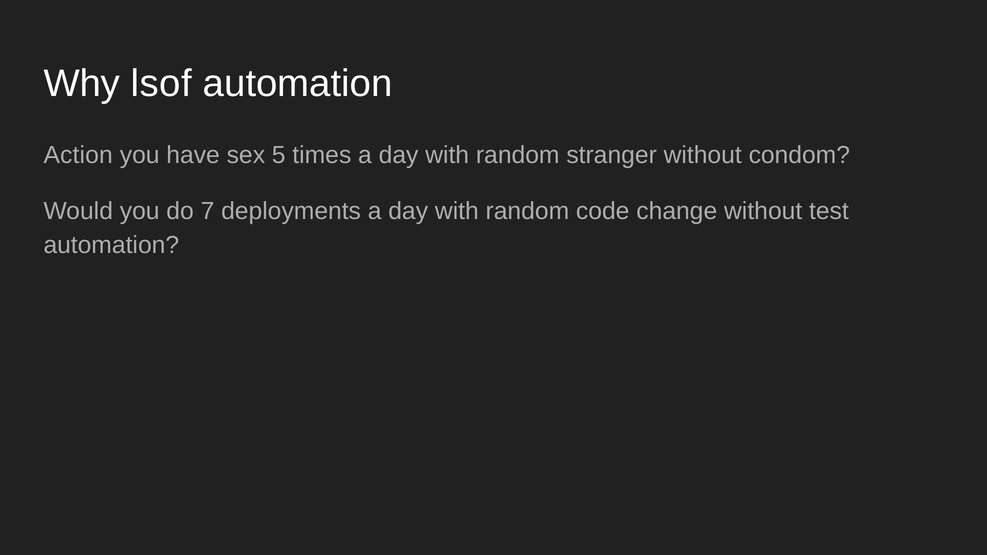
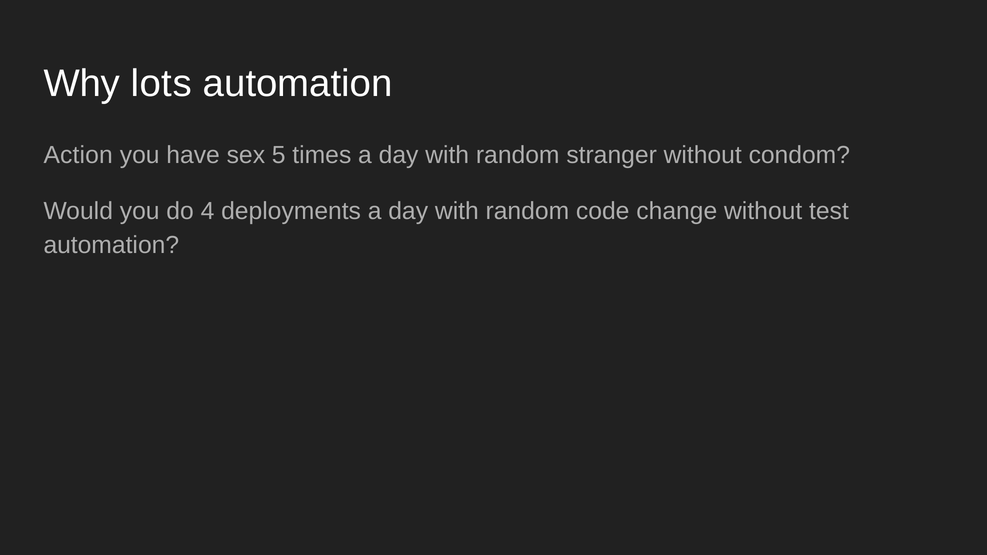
lsof: lsof -> lots (161, 84)
7: 7 -> 4 (208, 211)
